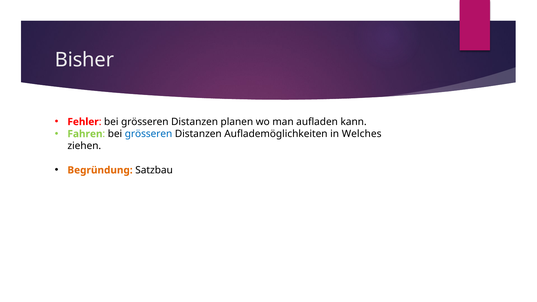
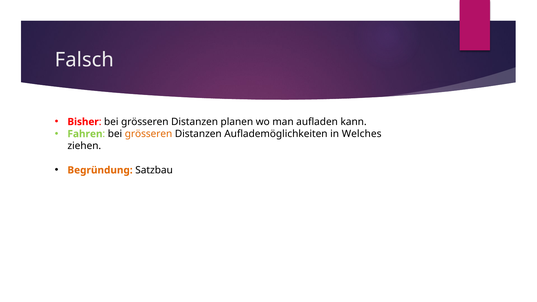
Bisher: Bisher -> Falsch (84, 60)
Fehler: Fehler -> Bisher (83, 122)
grösseren colour: blue -> orange (149, 134)
